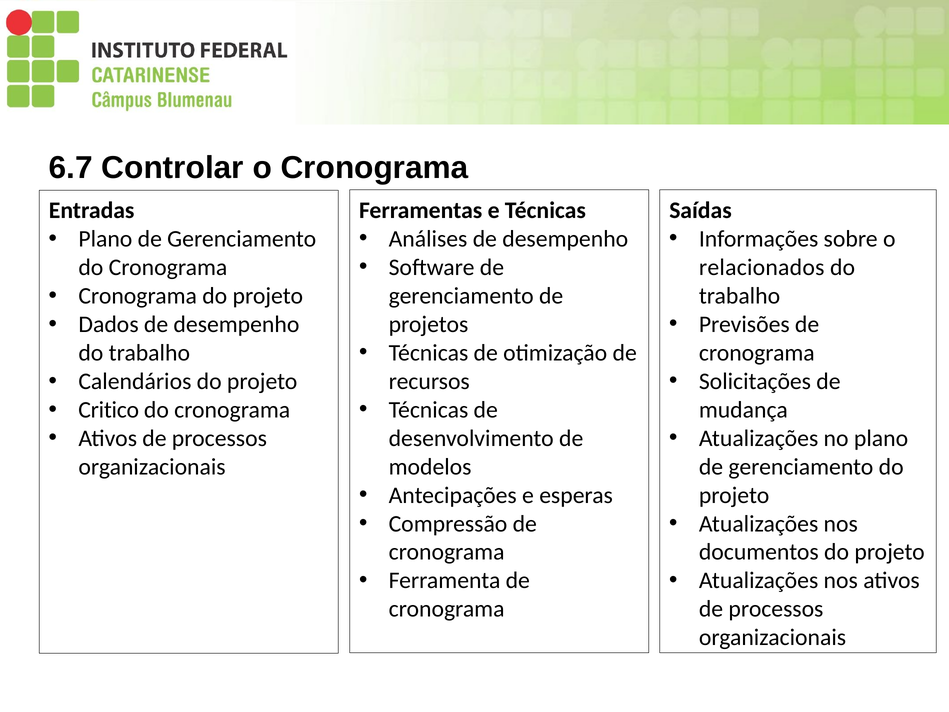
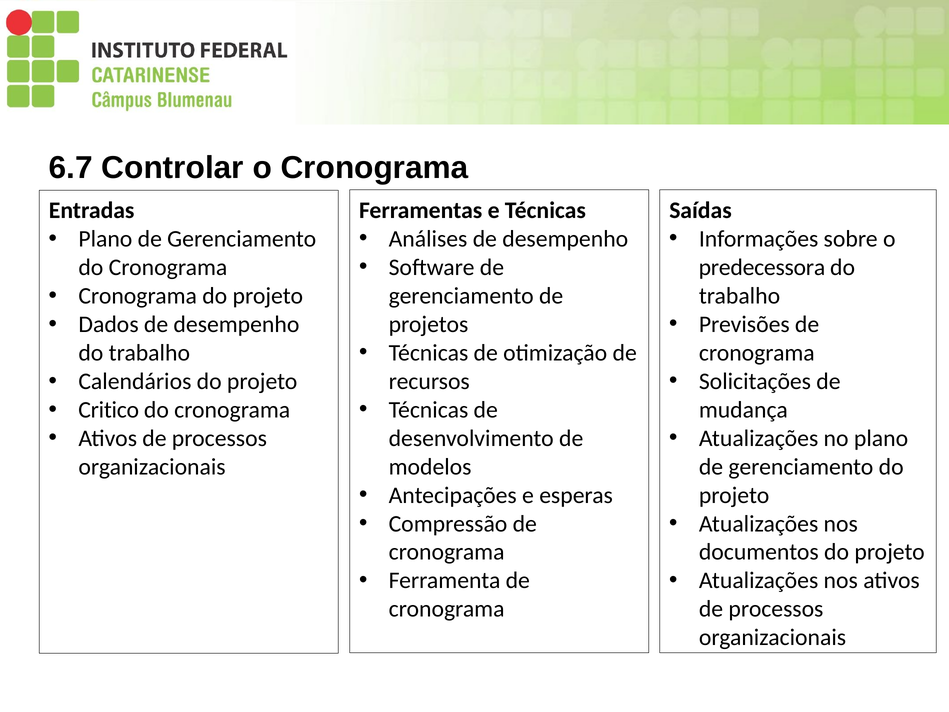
relacionados: relacionados -> predecessora (762, 267)
